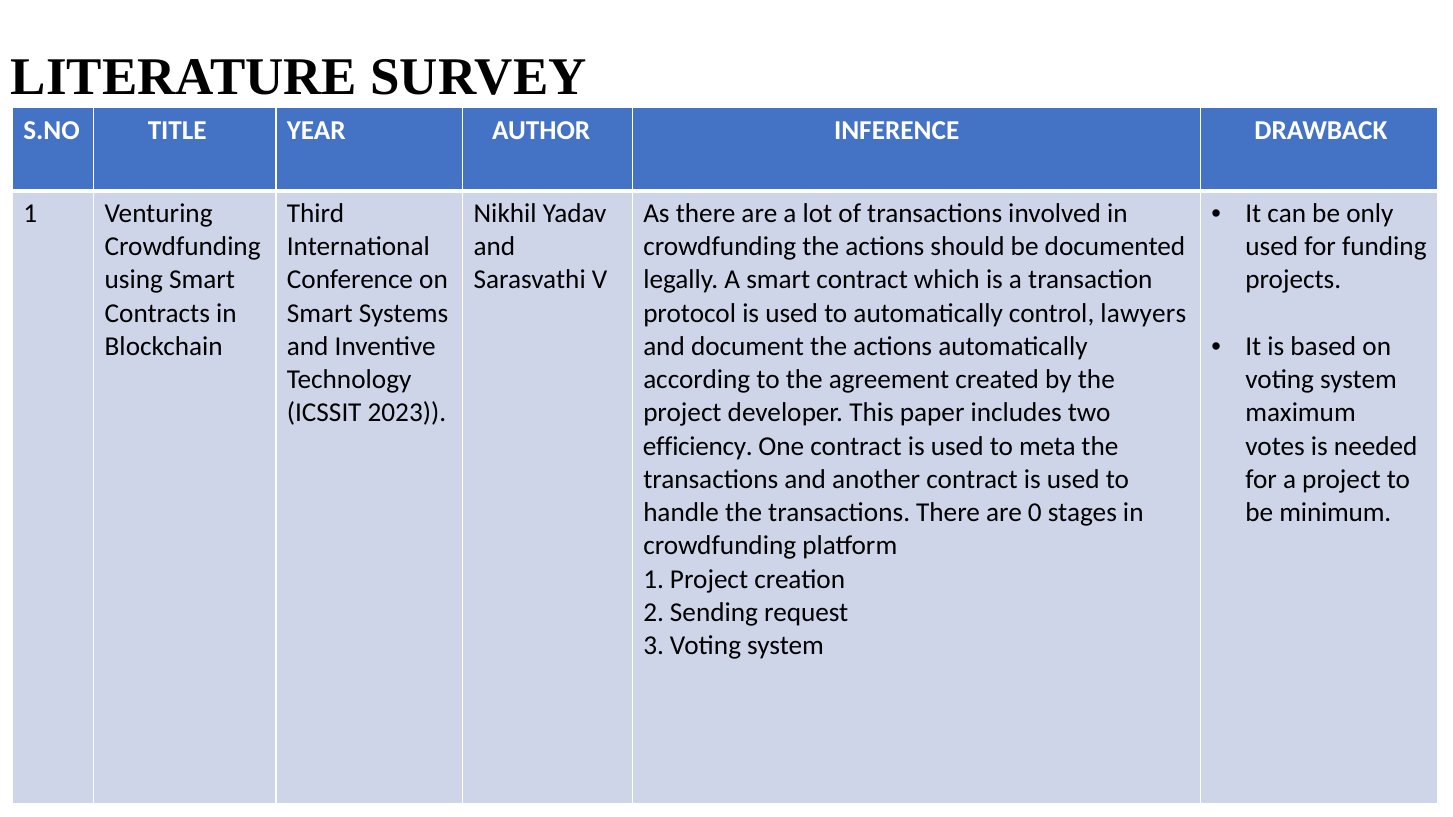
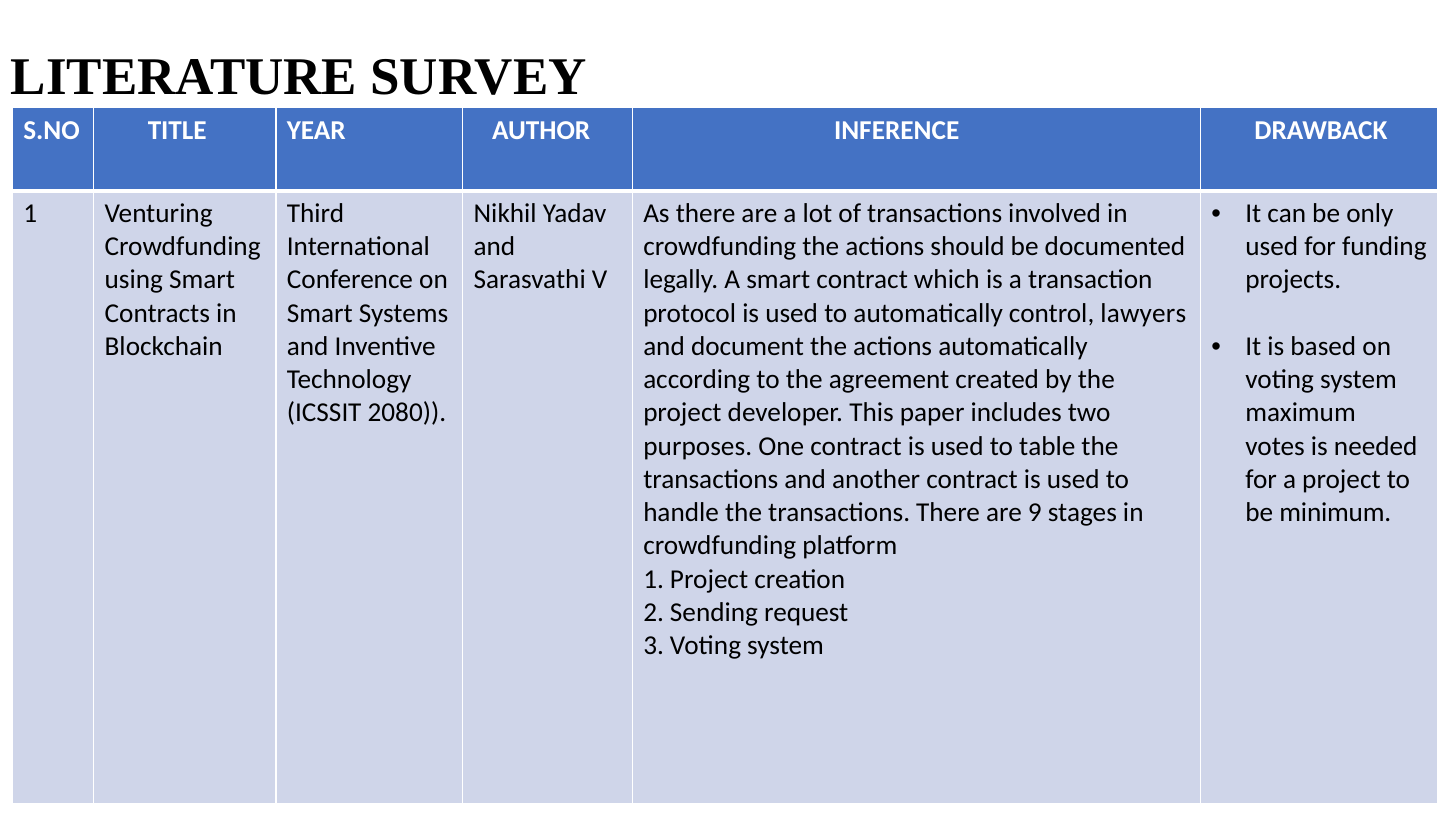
2023: 2023 -> 2080 (407, 413)
efficiency: efficiency -> purposes (698, 446)
meta: meta -> table (1047, 446)
0: 0 -> 9 (1035, 513)
